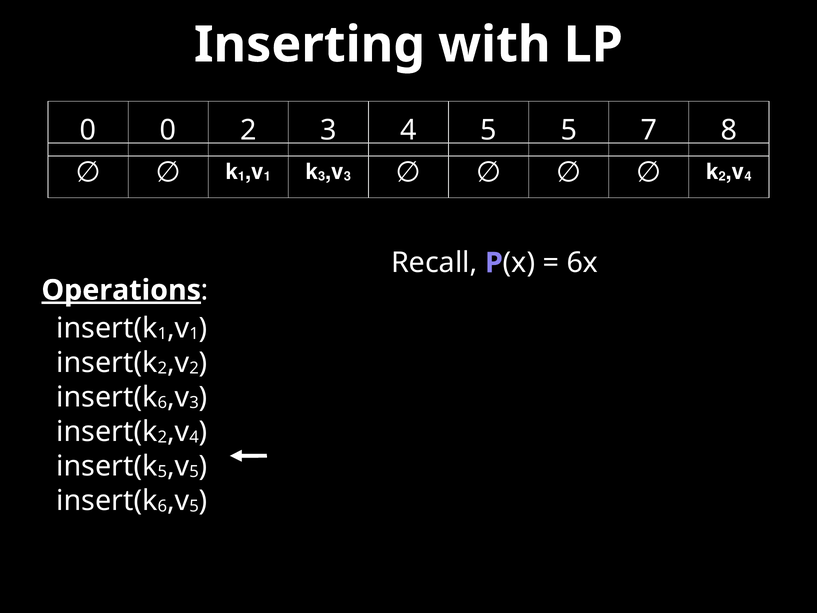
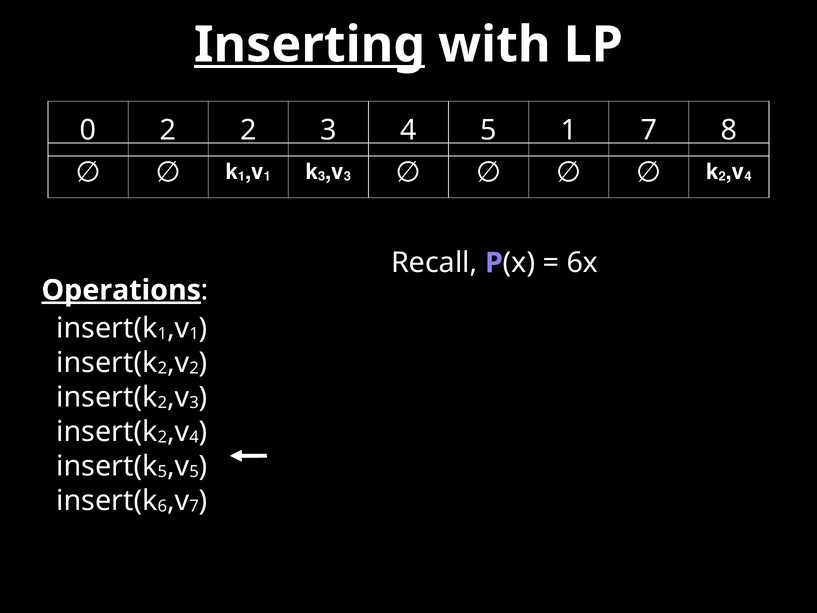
Inserting underline: none -> present (310, 45)
0 0: 0 -> 2 (168, 130)
5 5: 5 -> 1 (569, 130)
6: 6 -> 2 (162, 403)
5: 5 -> 7 (194, 506)
